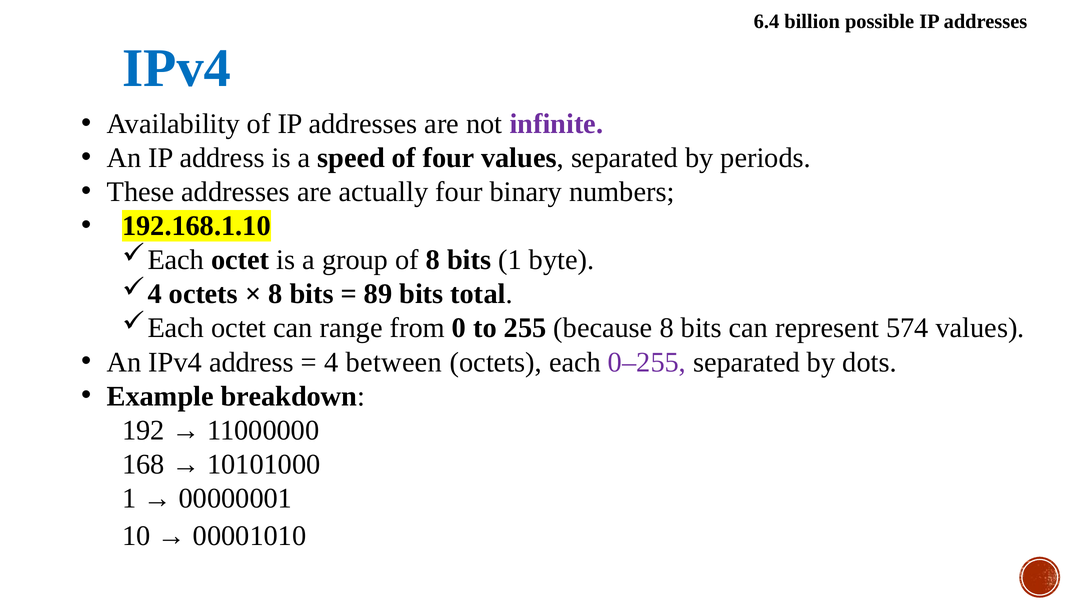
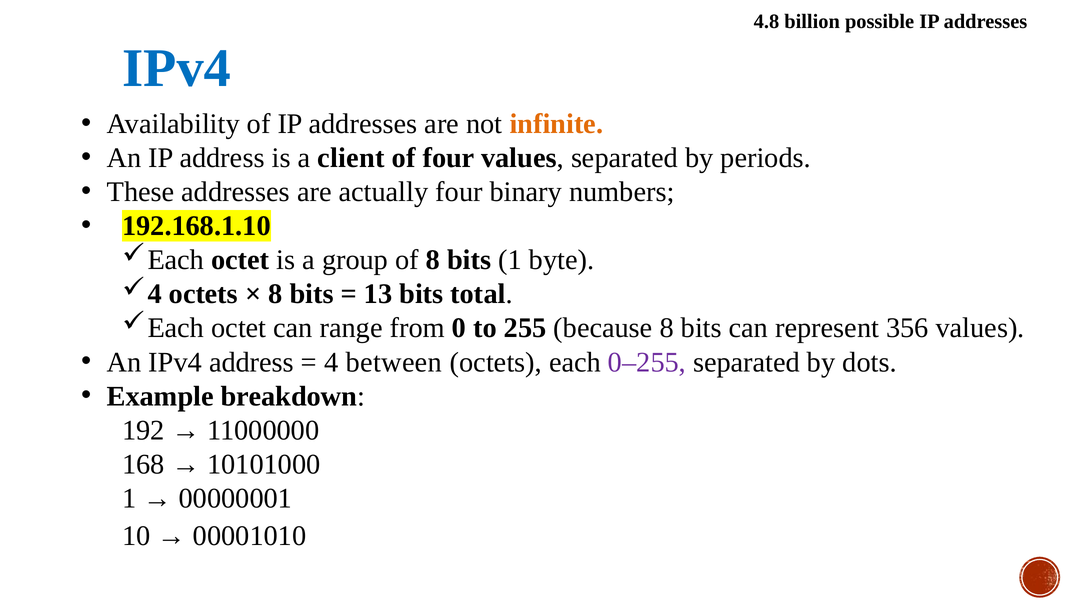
6.4: 6.4 -> 4.8 (766, 21)
infinite colour: purple -> orange (556, 124)
speed: speed -> client (351, 158)
89: 89 -> 13 (378, 294)
574: 574 -> 356 (907, 328)
